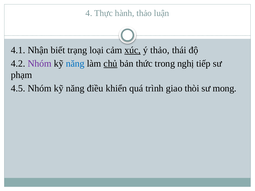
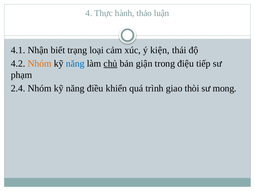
xúc underline: present -> none (133, 50)
ý thảo: thảo -> kiện (160, 50)
Nhóm colour: purple -> orange (40, 64)
thức: thức -> giận (144, 64)
nghị: nghị -> điệu (186, 64)
4.5: 4.5 -> 2.4 (18, 89)
